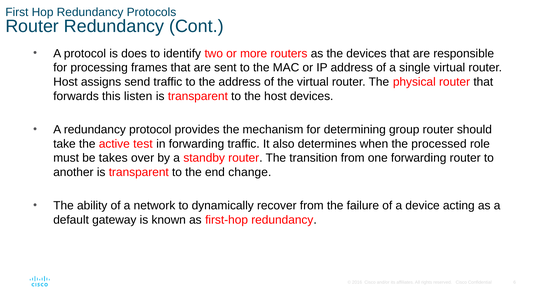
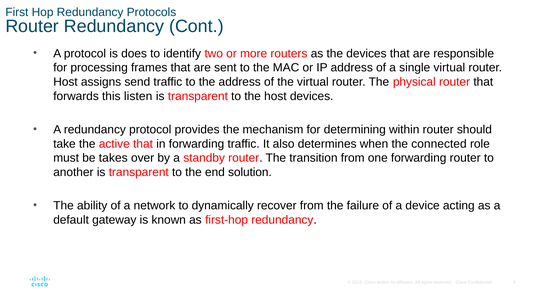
group: group -> within (404, 130)
active test: test -> that (143, 144)
processed: processed -> connected (439, 144)
change: change -> solution (250, 173)
